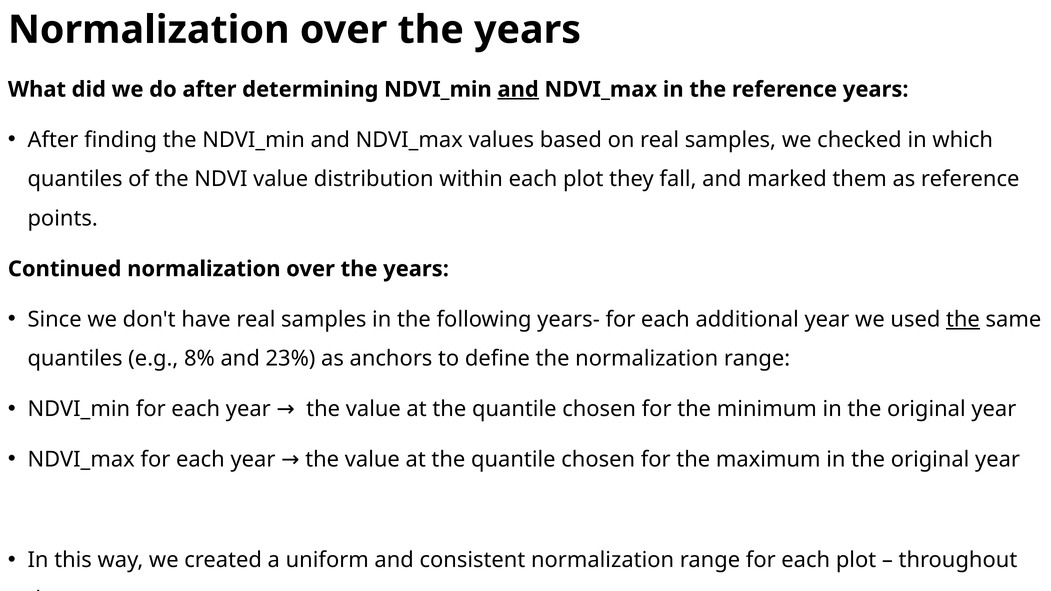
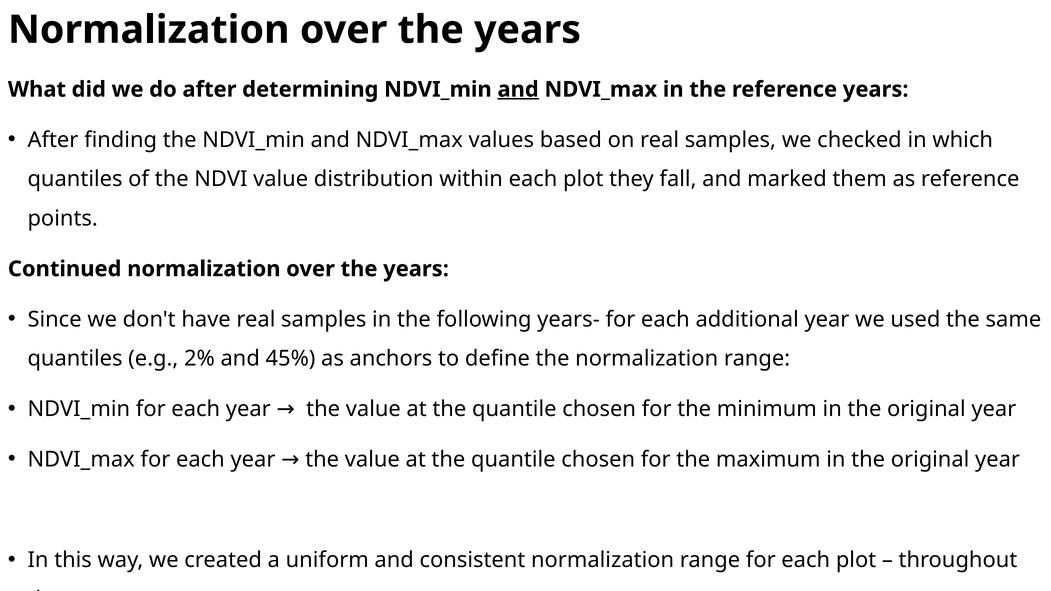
the underline: present -> none (963, 319)
8%: 8% -> 2% (199, 359)
23%: 23% -> 45% (290, 359)
